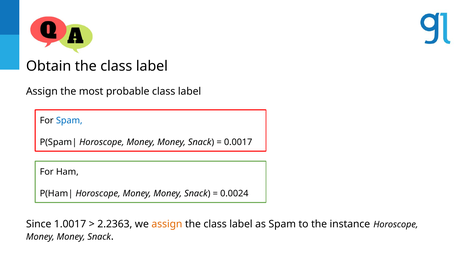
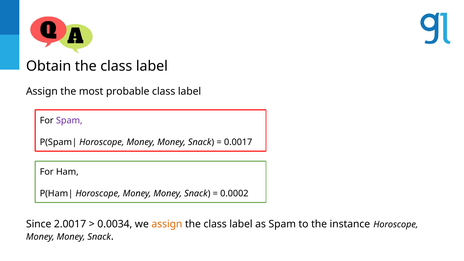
Spam colour: blue -> purple (69, 120)
0.0024: 0.0024 -> 0.0002 (234, 193)
1.0017: 1.0017 -> 2.0017 (70, 224)
2.2363: 2.2363 -> 0.0034 (115, 224)
